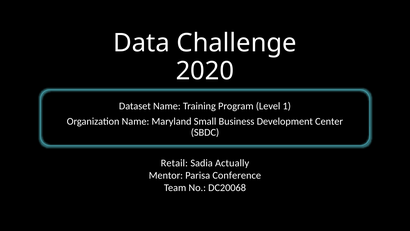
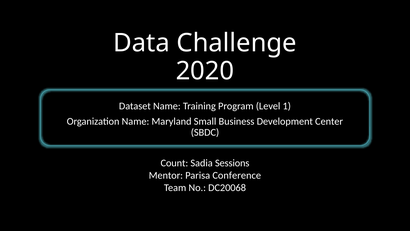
Retail: Retail -> Count (174, 163)
Actually: Actually -> Sessions (232, 163)
